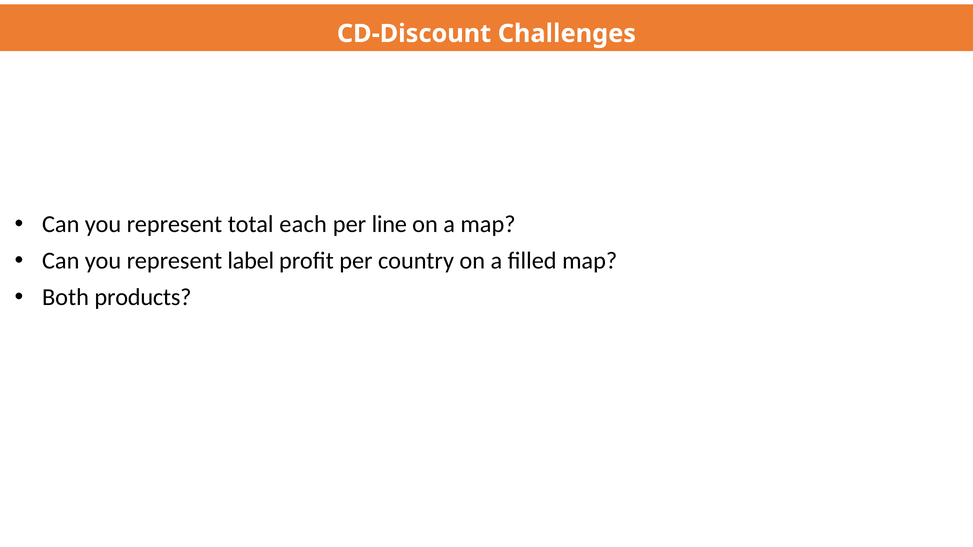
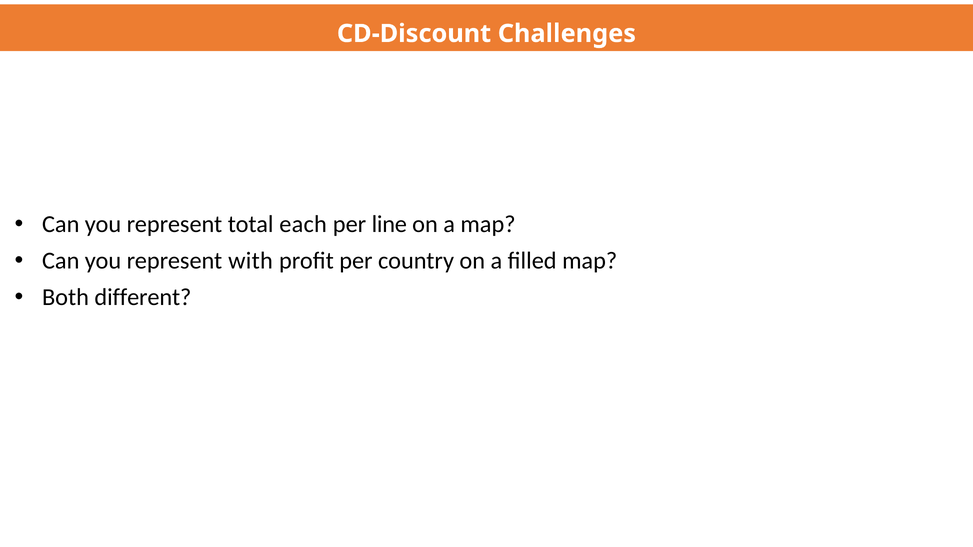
label: label -> with (251, 261)
products: products -> different (143, 297)
